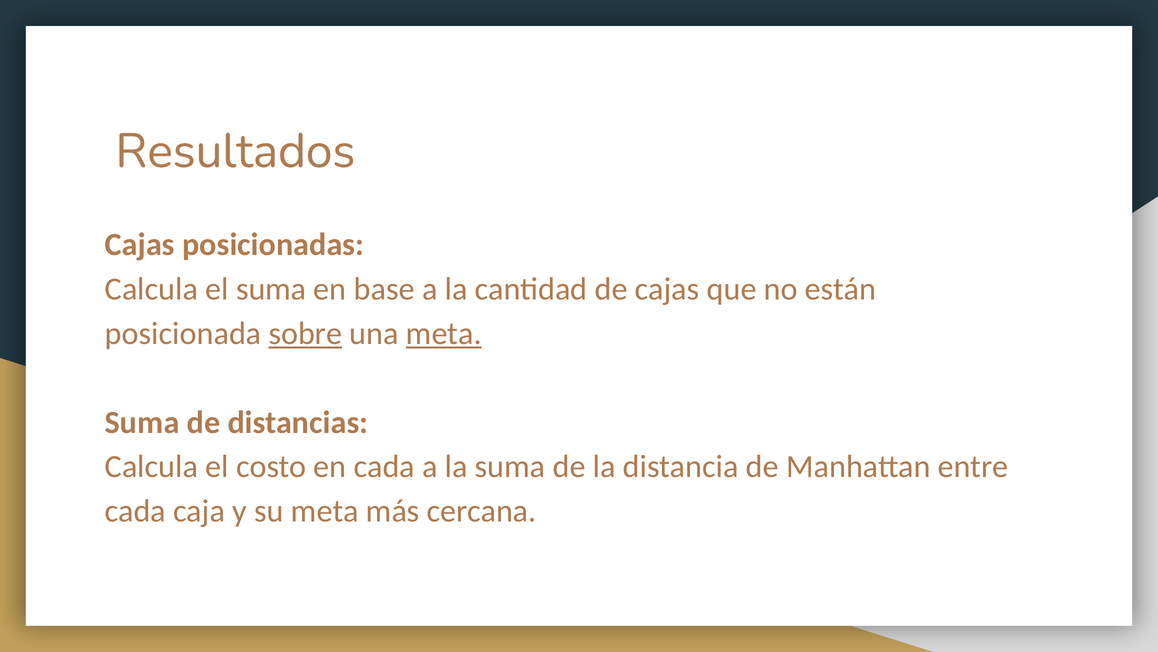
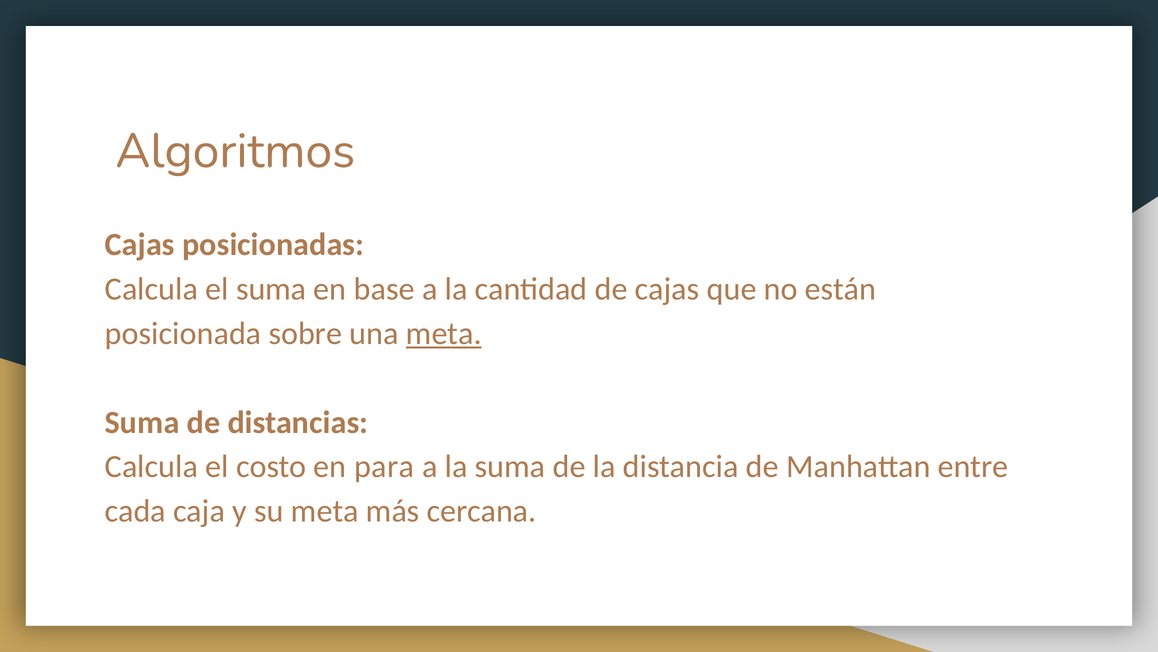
Resultados: Resultados -> Algoritmos (235, 151)
sobre underline: present -> none (305, 333)
en cada: cada -> para (384, 466)
